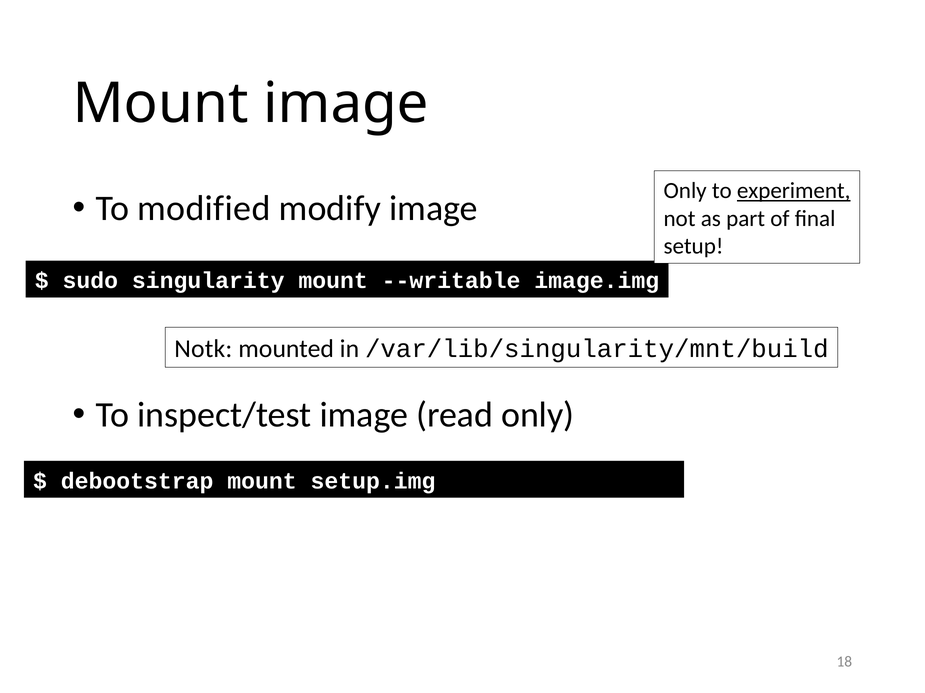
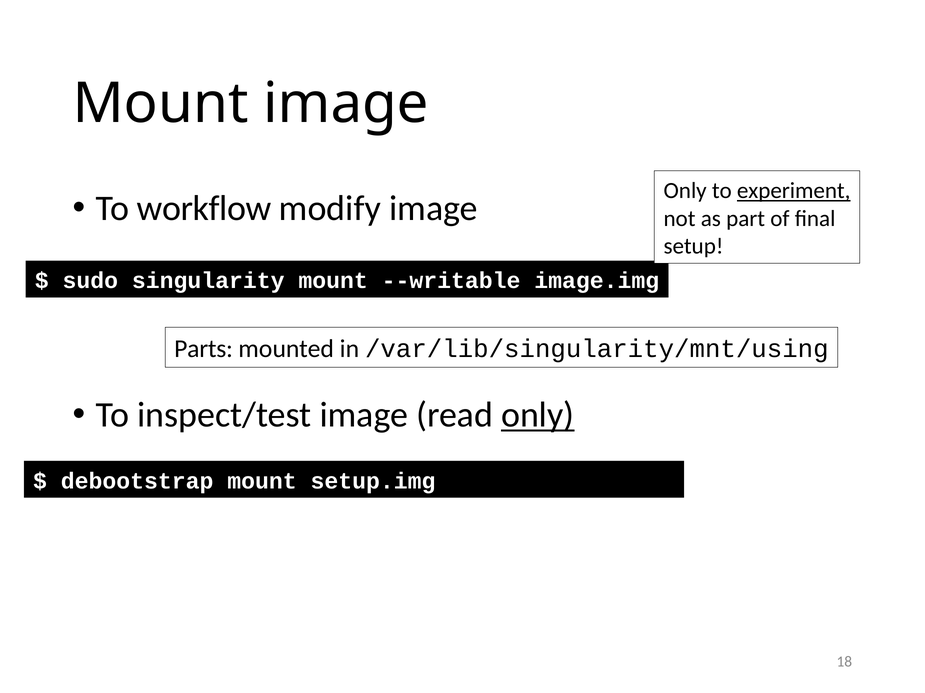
modified: modified -> workflow (204, 209)
Notk: Notk -> Parts (204, 349)
/var/lib/singularity/mnt/build: /var/lib/singularity/mnt/build -> /var/lib/singularity/mnt/using (597, 349)
only underline: none -> present (538, 415)
